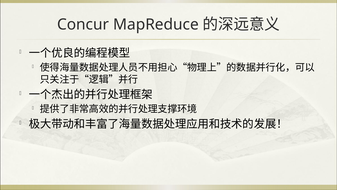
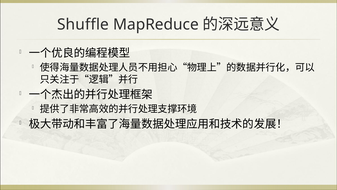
Concur: Concur -> Shuffle (83, 24)
